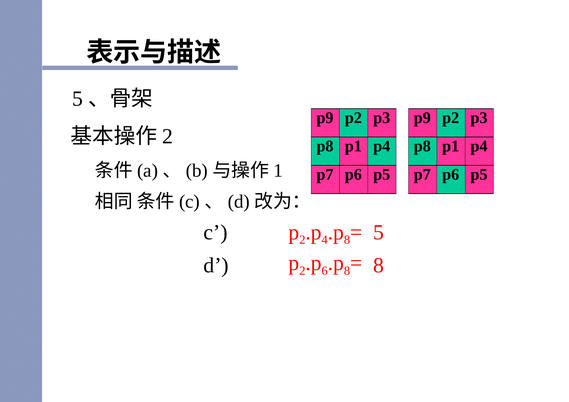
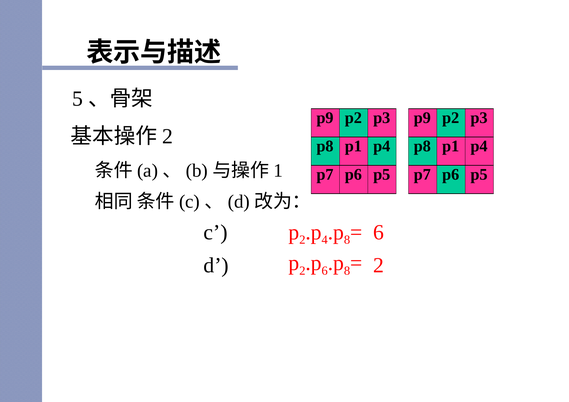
5: 5 -> 6 (379, 232)
8: 8 -> 2 (379, 266)
